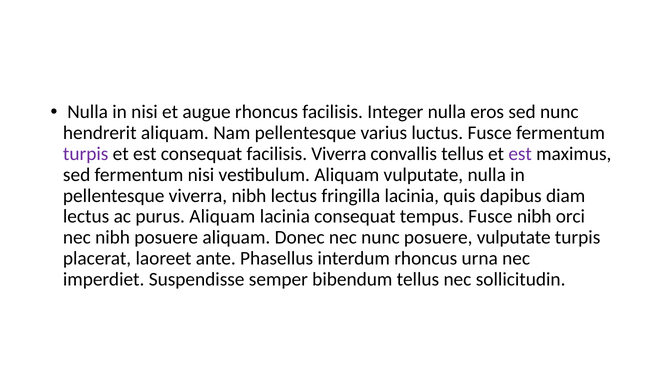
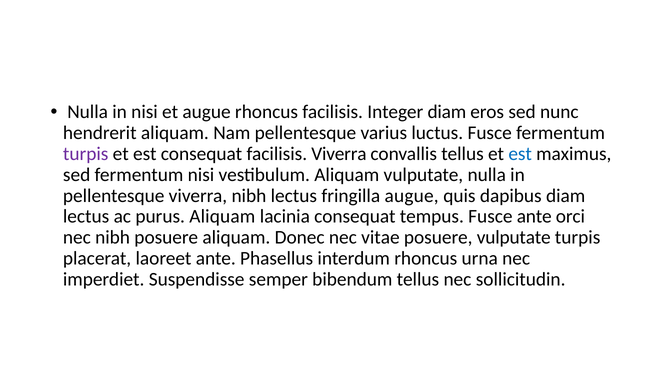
Integer nulla: nulla -> diam (447, 112)
est colour: purple -> blue (520, 154)
fringilla lacinia: lacinia -> augue (412, 196)
Fusce nibh: nibh -> ante (534, 217)
nec nunc: nunc -> vitae (380, 237)
